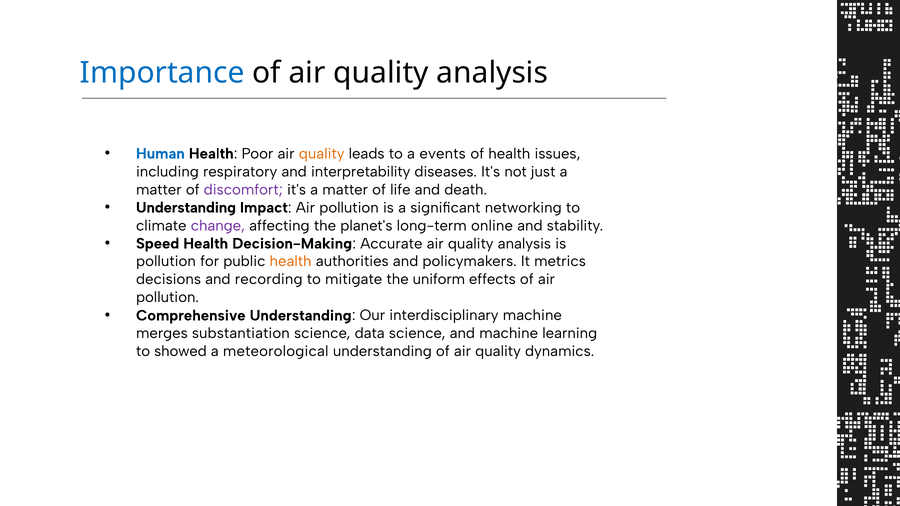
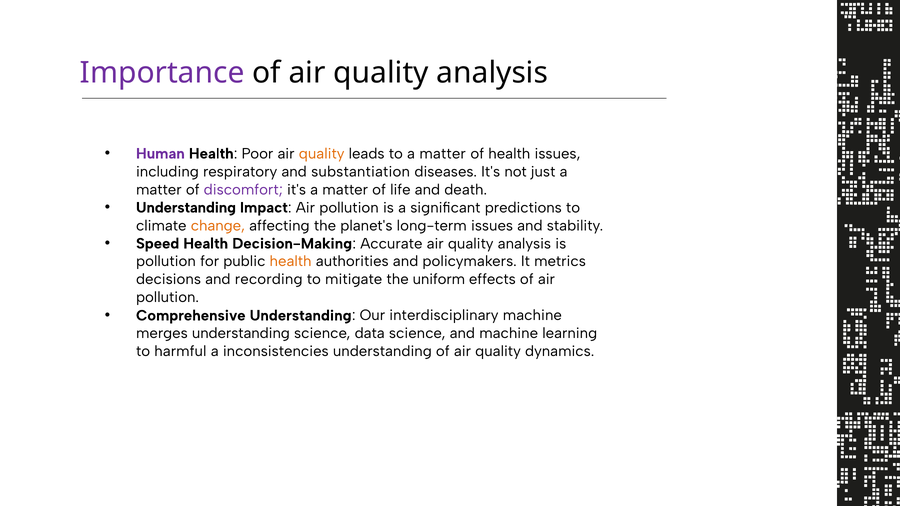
Importance colour: blue -> purple (162, 73)
Human colour: blue -> purple (160, 154)
to a events: events -> matter (443, 154)
interpretability: interpretability -> substantiation (361, 172)
networking: networking -> predictions (523, 208)
change colour: purple -> orange (218, 226)
long-term online: online -> issues (492, 226)
merges substantiation: substantiation -> understanding (241, 334)
showed: showed -> harmful (180, 352)
meteorological: meteorological -> inconsistencies (276, 352)
